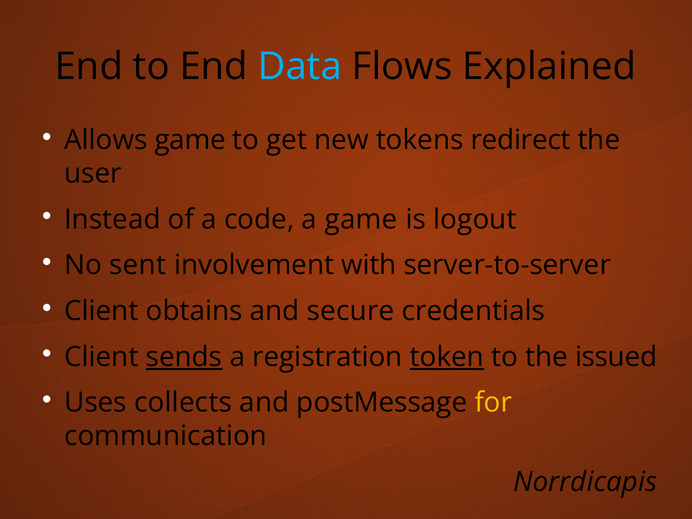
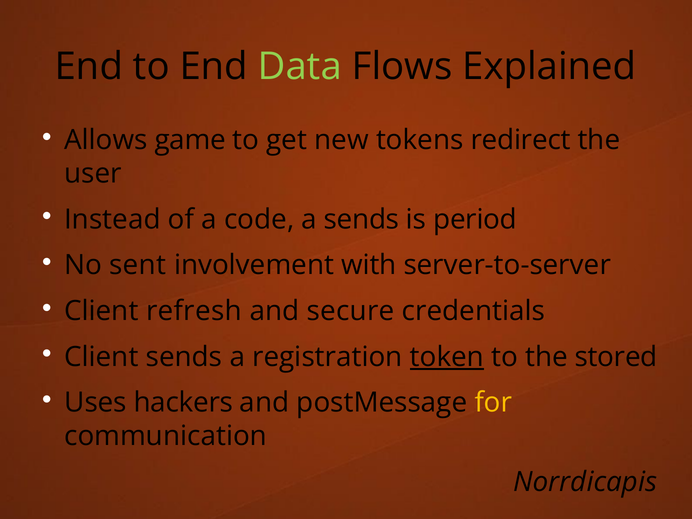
Data colour: light blue -> light green (300, 67)
a game: game -> sends (361, 219)
logout: logout -> period (475, 219)
obtains: obtains -> refresh (194, 311)
sends underline: present -> none (184, 357)
issued: issued -> stored (616, 357)
collects: collects -> hackers (183, 403)
